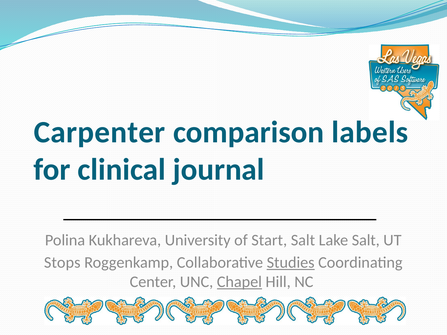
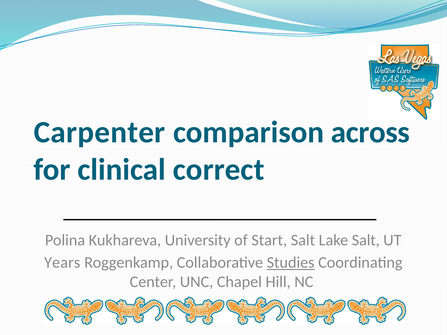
labels: labels -> across (370, 133)
journal: journal -> correct (219, 170)
Stops: Stops -> Years (62, 263)
Chapel underline: present -> none (239, 282)
